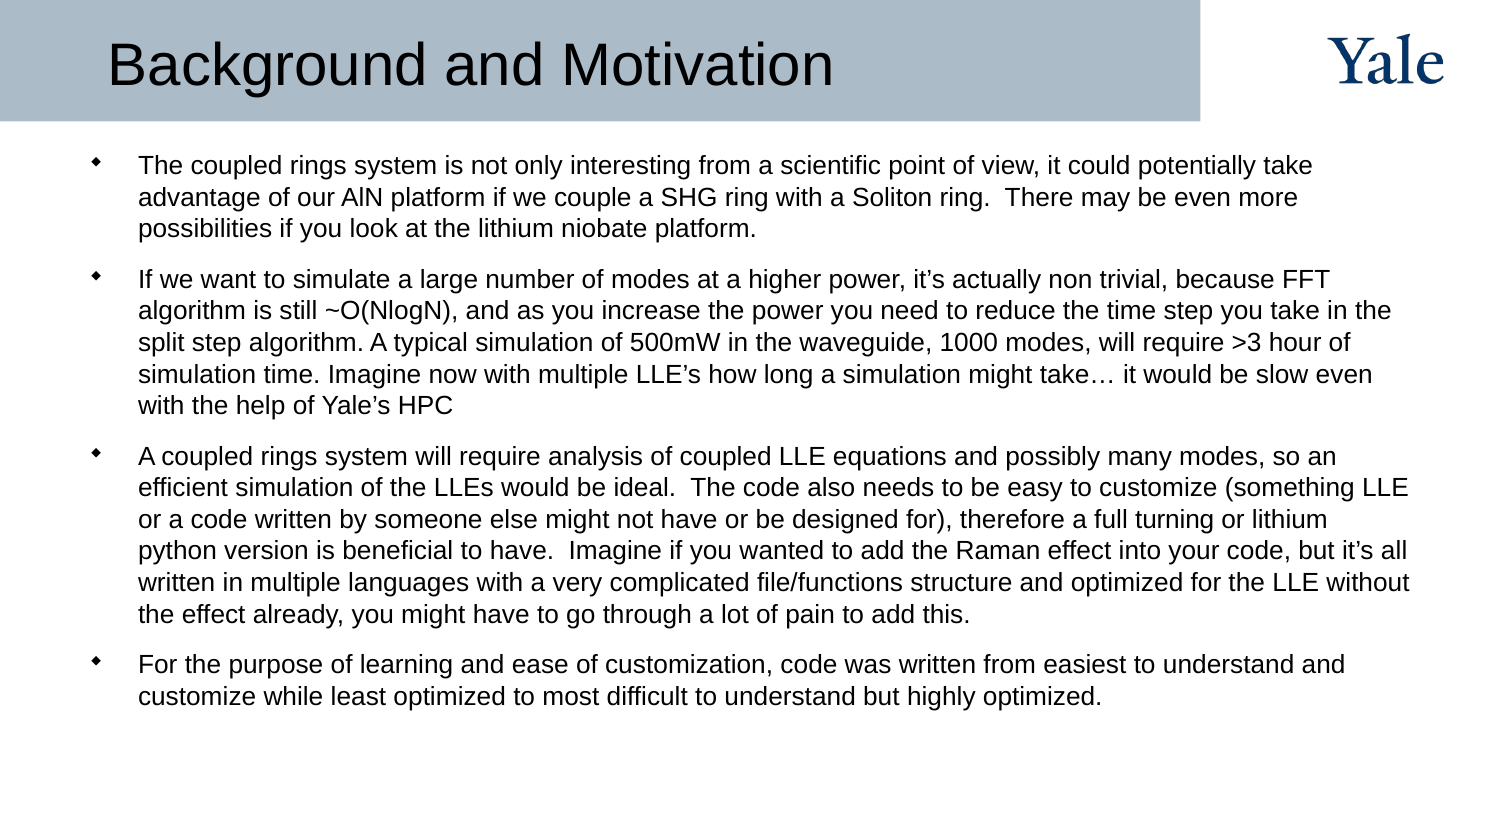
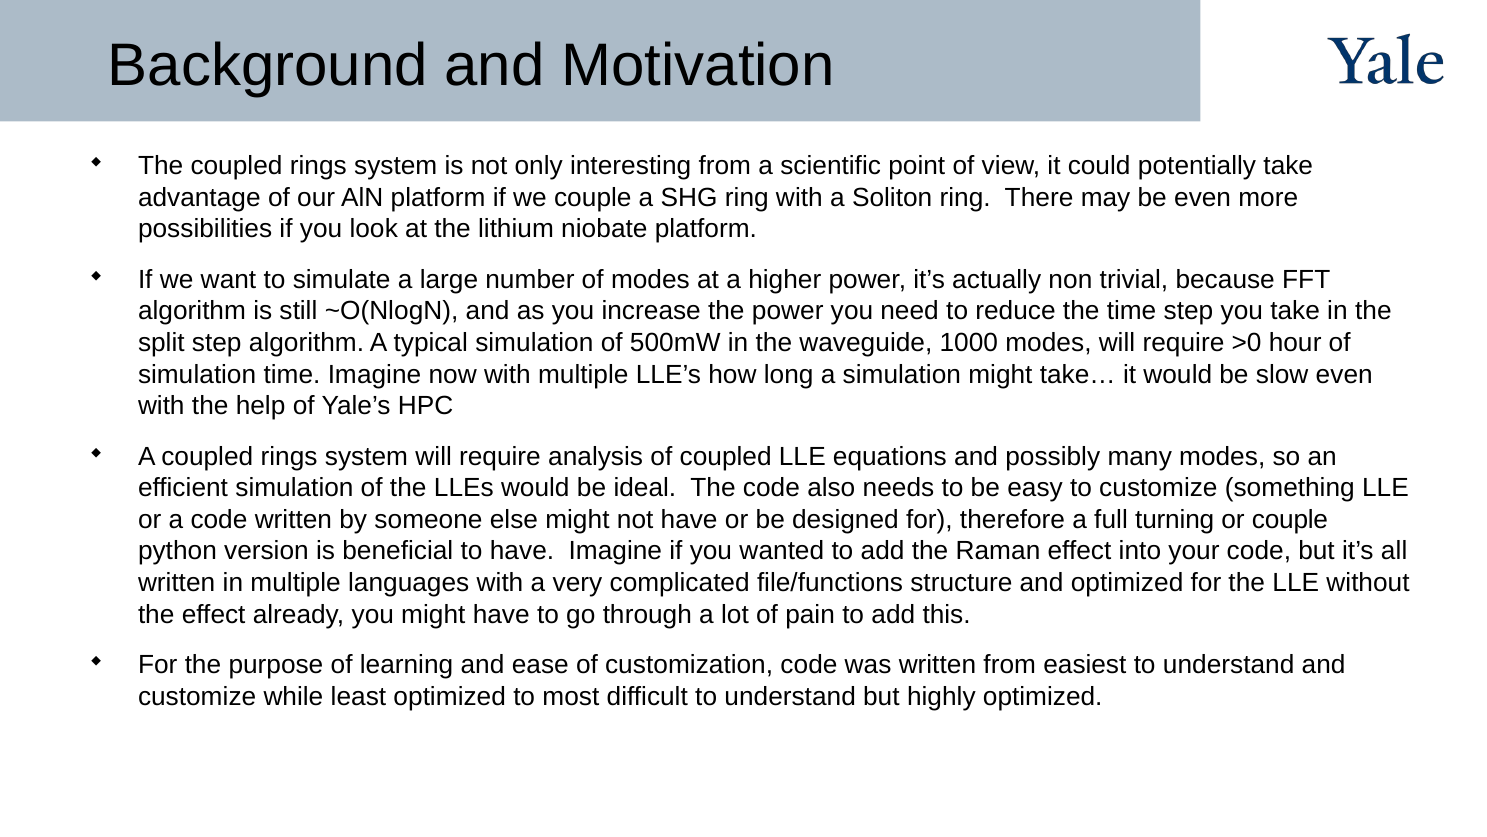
>3: >3 -> >0 (1246, 343)
or lithium: lithium -> couple (1290, 519)
